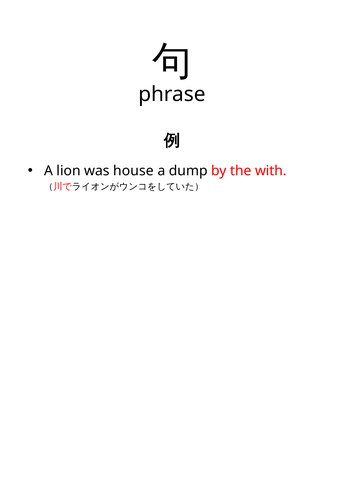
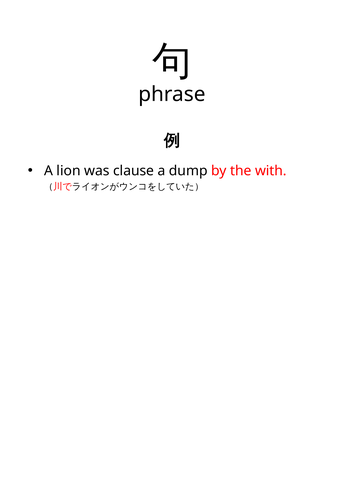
house: house -> clause (134, 171)
